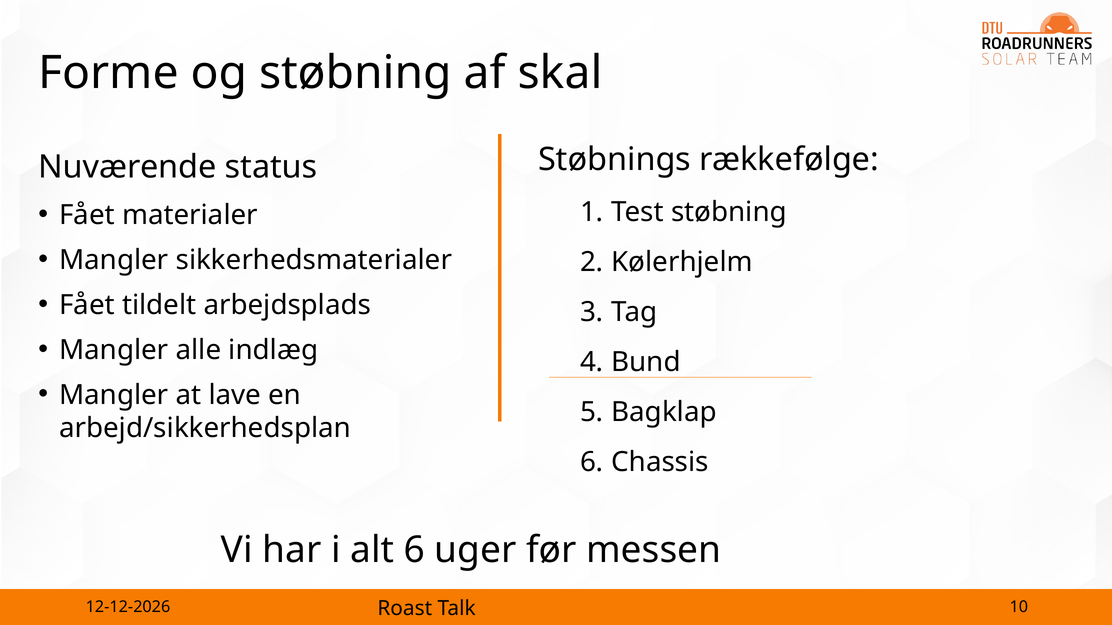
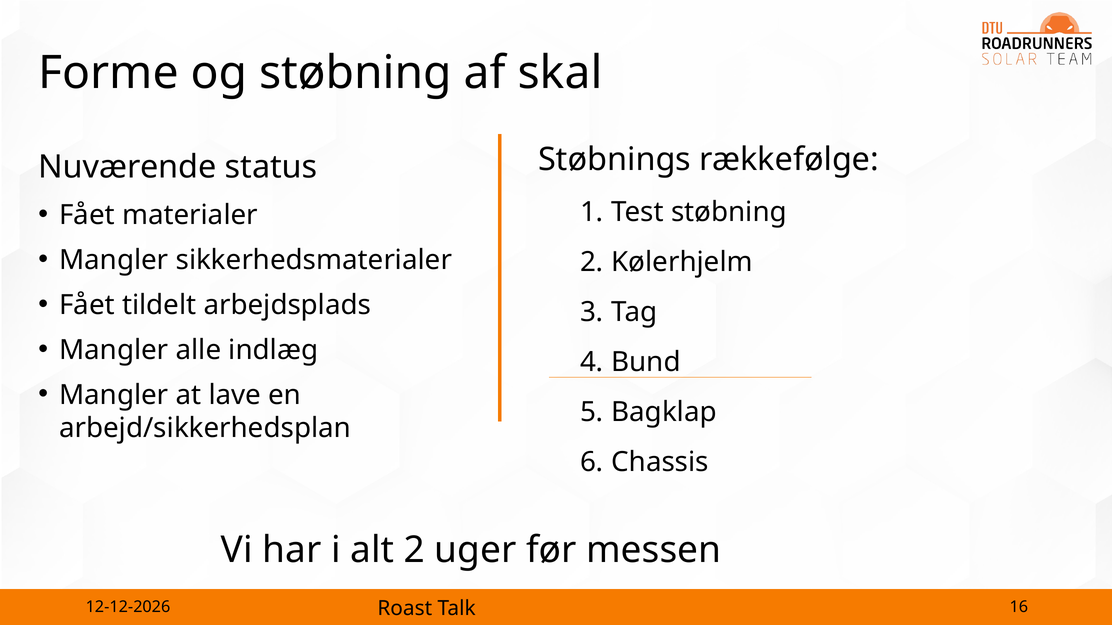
alt 6: 6 -> 2 (414, 550)
10: 10 -> 16 (1019, 607)
